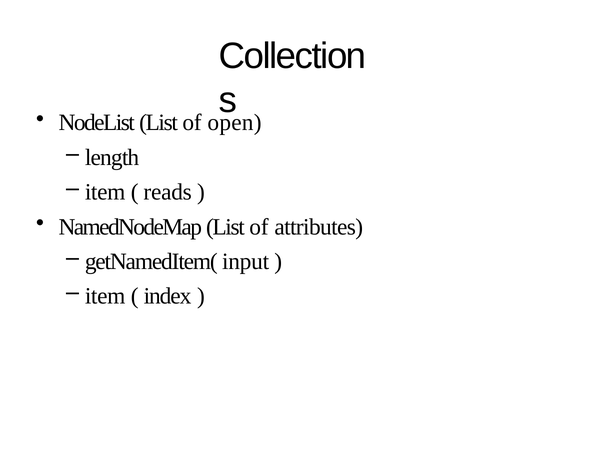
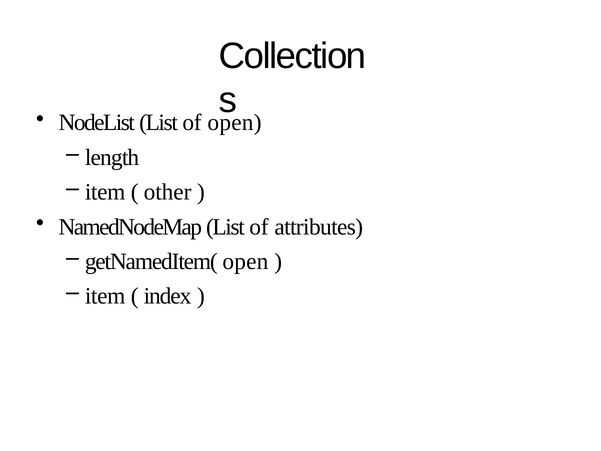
reads: reads -> other (168, 192)
getNamedItem( input: input -> open (245, 261)
